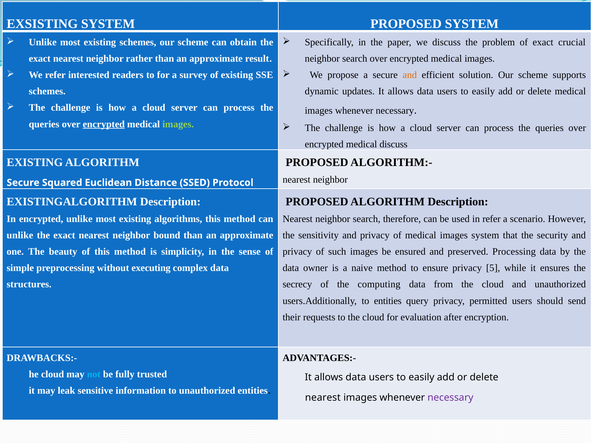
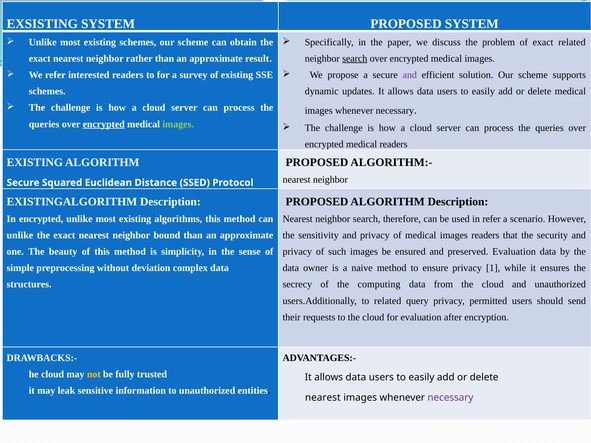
exact crucial: crucial -> related (572, 42)
search underline: none -> present (355, 59)
and colour: orange -> purple (410, 75)
medical discuss: discuss -> readers (394, 144)
images system: system -> readers (485, 235)
preserved Processing: Processing -> Evaluation (514, 252)
executing: executing -> deviation (151, 268)
5: 5 -> 1 (493, 268)
to entities: entities -> related (388, 301)
not colour: light blue -> yellow (94, 375)
